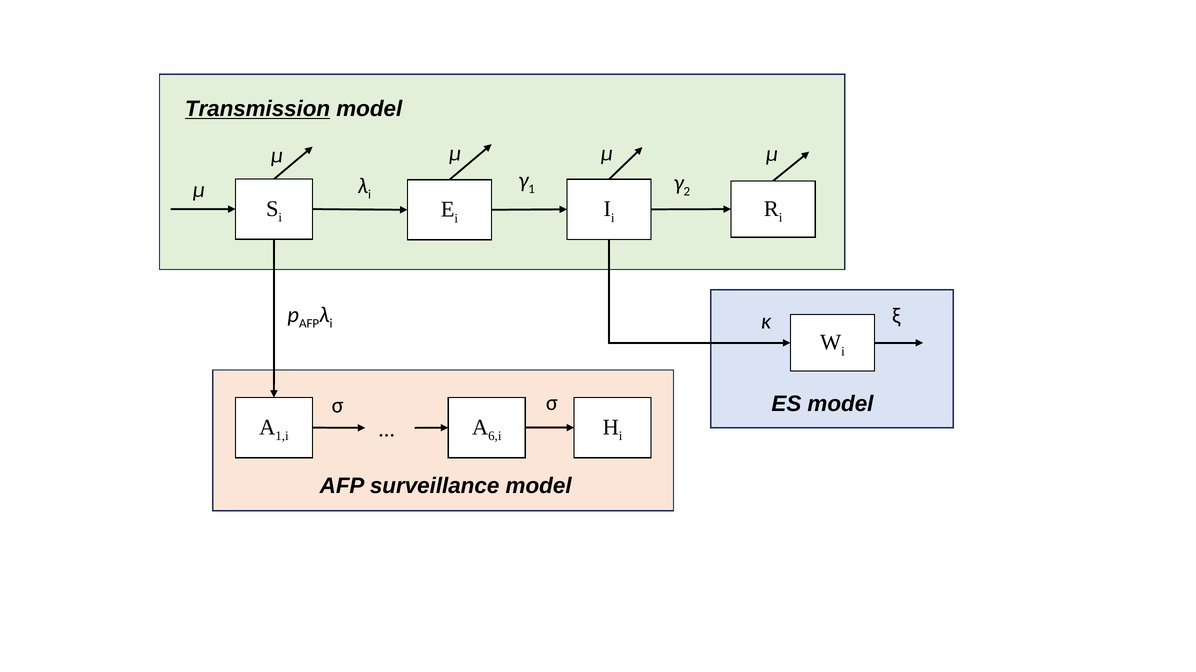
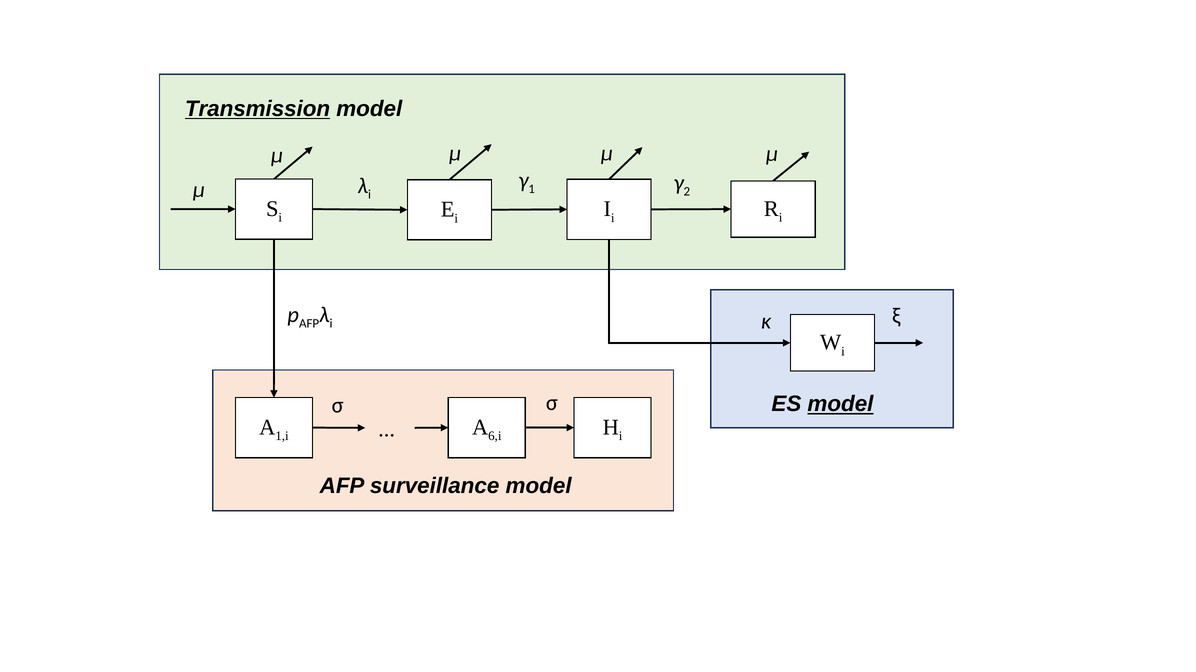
model underline: none -> present (840, 405)
